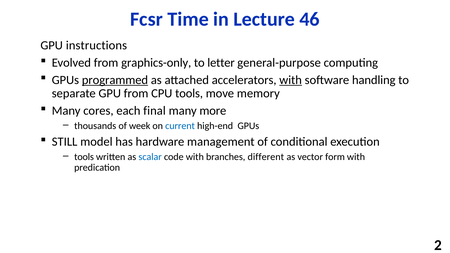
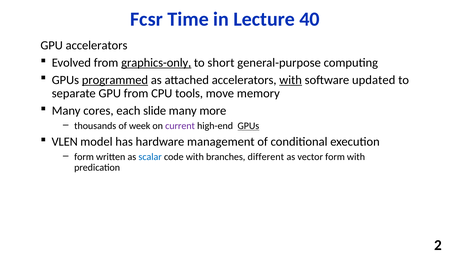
46: 46 -> 40 (310, 19)
GPU instructions: instructions -> accelerators (97, 46)
graphics-only underline: none -> present (156, 63)
letter: letter -> short (221, 63)
handling: handling -> updated (374, 80)
final: final -> slide (155, 111)
current colour: blue -> purple (180, 126)
GPUs underline: none -> present (248, 126)
STILL: STILL -> VLEN (65, 142)
tools: tools -> form (84, 157)
